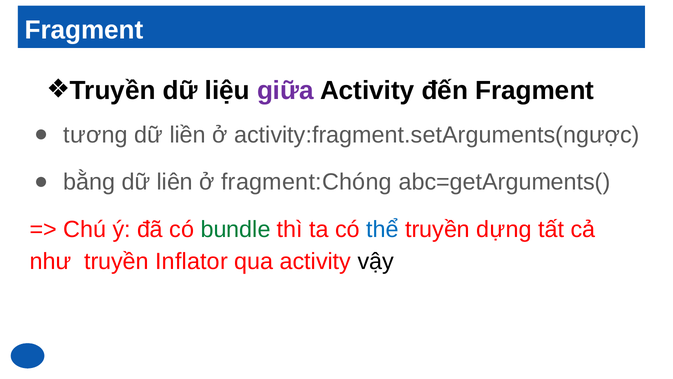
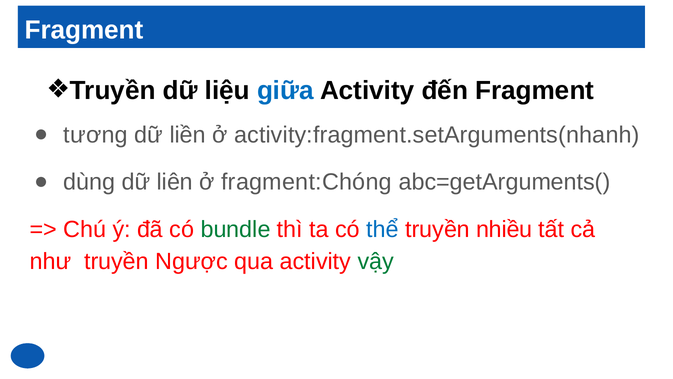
giữa colour: purple -> blue (285, 90)
activity:fragment.setArguments(ngược: activity:fragment.setArguments(ngược -> activity:fragment.setArguments(nhanh (437, 135)
bằng: bằng -> dùng (89, 182)
dựng: dựng -> nhiều (504, 229)
Inflator: Inflator -> Ngược (192, 261)
vậy colour: black -> green (376, 261)
